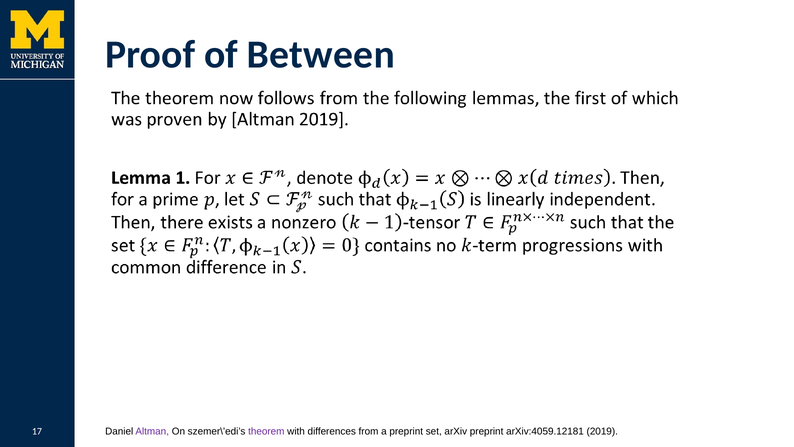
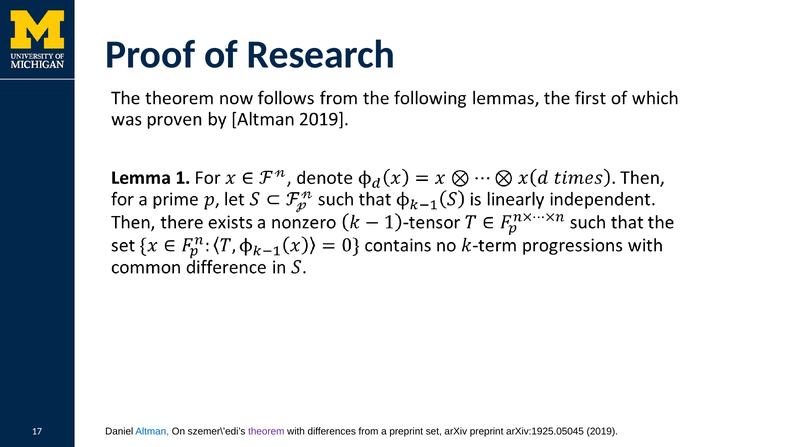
Between: Between -> Research (321, 55)
Altman colour: purple -> blue (152, 431)
arXiv:4059.12181: arXiv:4059.12181 -> arXiv:1925.05045 (545, 431)
